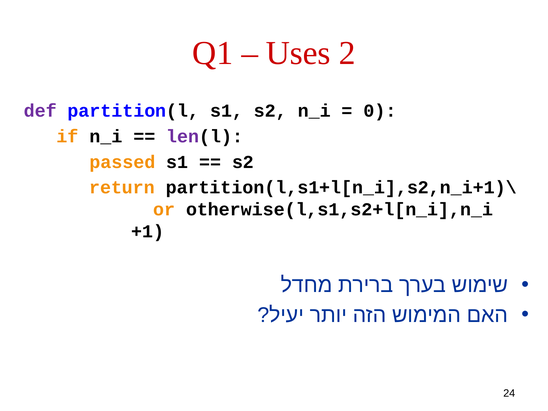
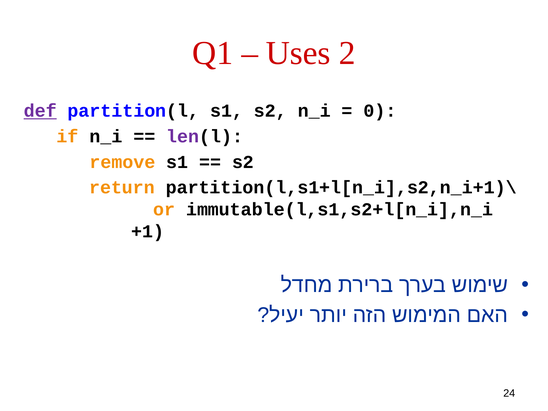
def underline: none -> present (40, 111)
passed: passed -> remove (122, 162)
otherwise(l,s1,s2+l[n_i],n_i: otherwise(l,s1,s2+l[n_i],n_i -> immutable(l,s1,s2+l[n_i],n_i (340, 210)
